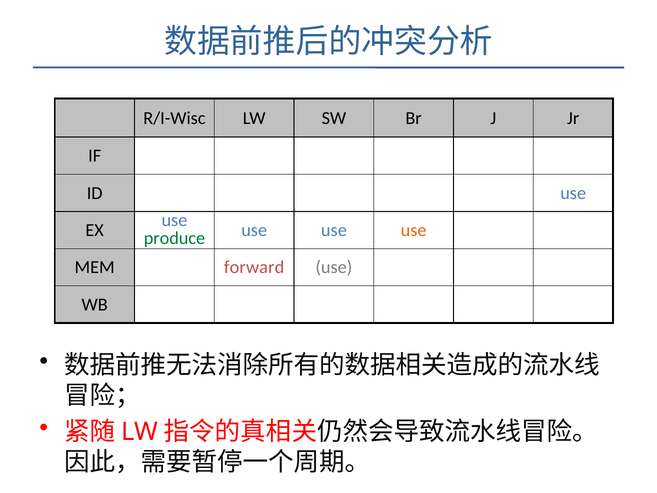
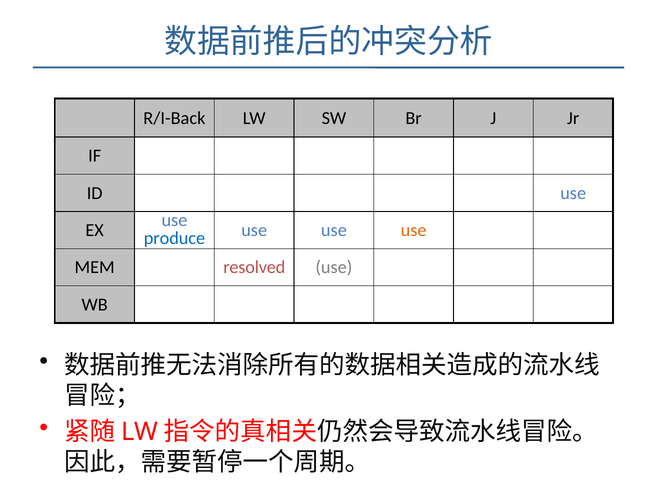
R/I-Wisc: R/I-Wisc -> R/I-Back (174, 118)
produce colour: green -> blue (174, 238)
forward: forward -> resolved (254, 267)
